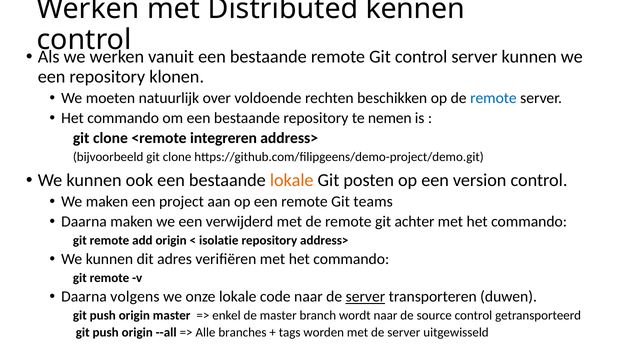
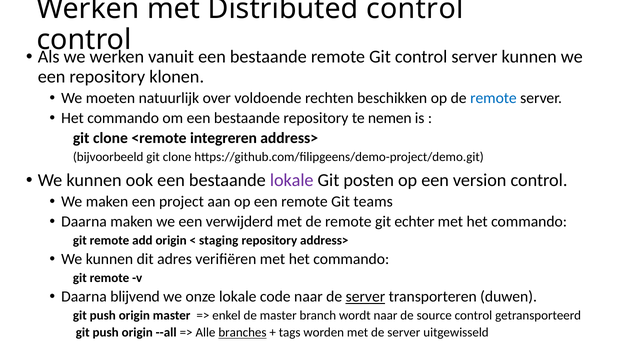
Distributed kennen: kennen -> control (415, 9)
lokale colour: orange -> purple (292, 180)
achter: achter -> echter (414, 222)
isolatie: isolatie -> staging (219, 241)
volgens: volgens -> blijvend (135, 297)
branches underline: none -> present (242, 333)
